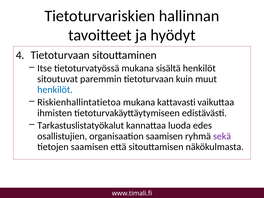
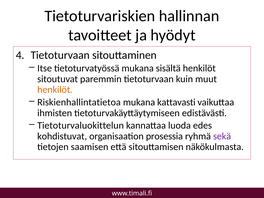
henkilöt colour: blue -> orange (55, 90)
Tarkastuslistatyökalut: Tarkastuslistatyökalut -> Tietoturvaluokittelun (81, 126)
osallistujien: osallistujien -> kohdistuvat (62, 136)
organisaation saamisen: saamisen -> prosessia (164, 136)
